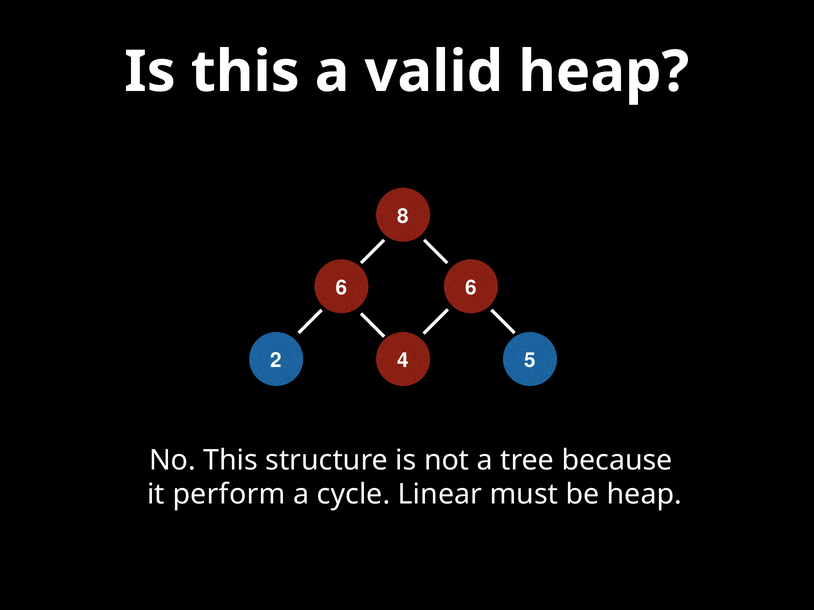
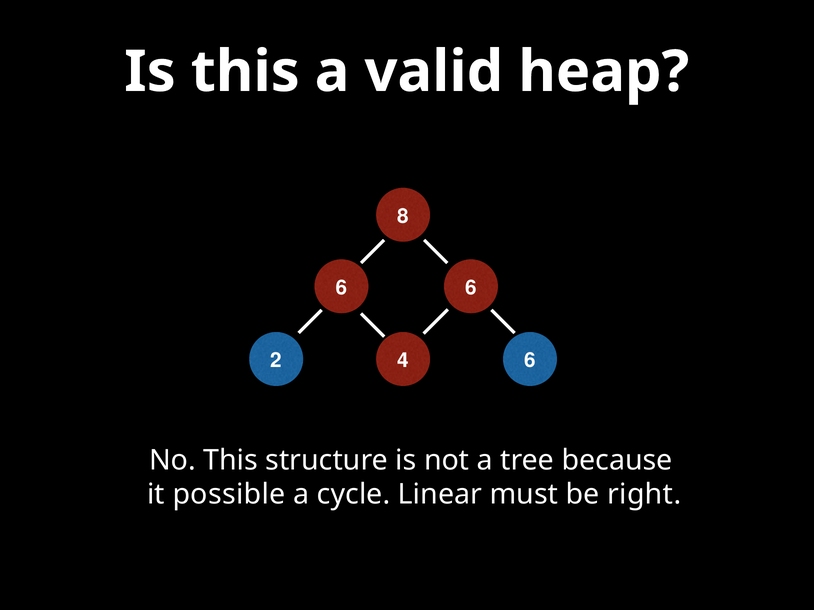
5: 5 -> 6 (530, 361)
perform: perform -> possible (229, 495)
be heap: heap -> right (644, 495)
